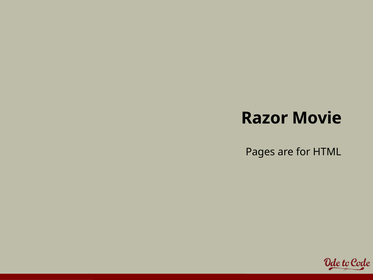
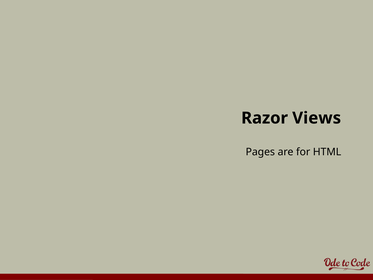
Movie: Movie -> Views (317, 118)
